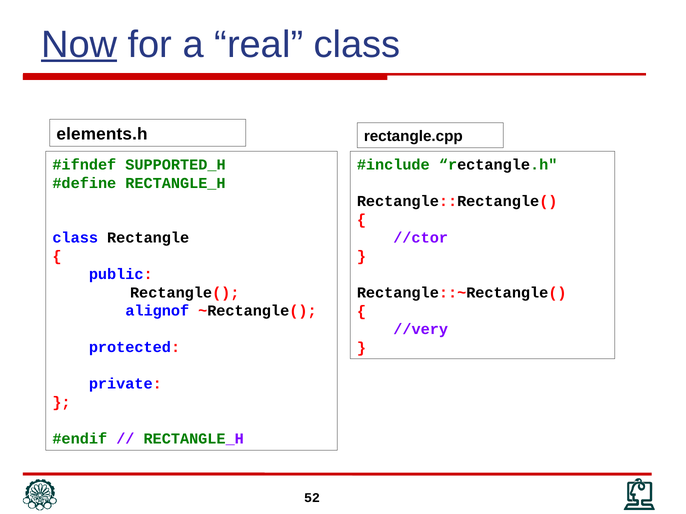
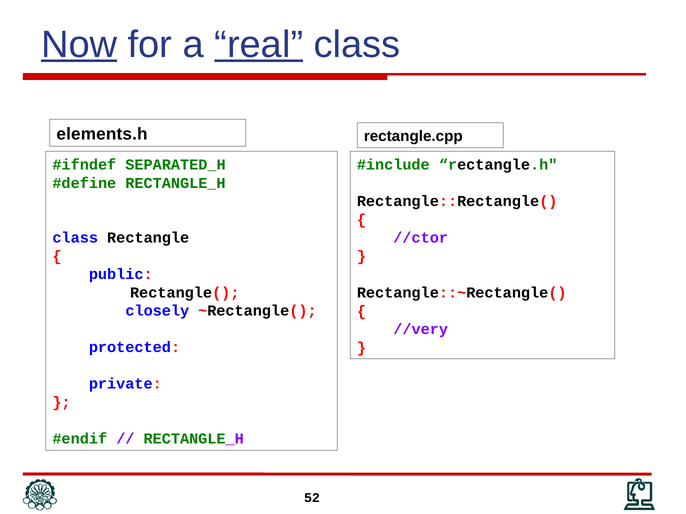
real underline: none -> present (259, 45)
SUPPORTED_H: SUPPORTED_H -> SEPARATED_H (175, 165)
alignof: alignof -> closely (157, 311)
